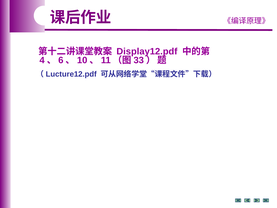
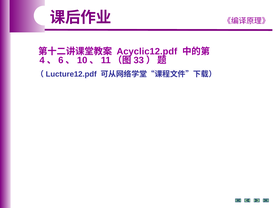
Display12.pdf: Display12.pdf -> Acyclic12.pdf (147, 51)
